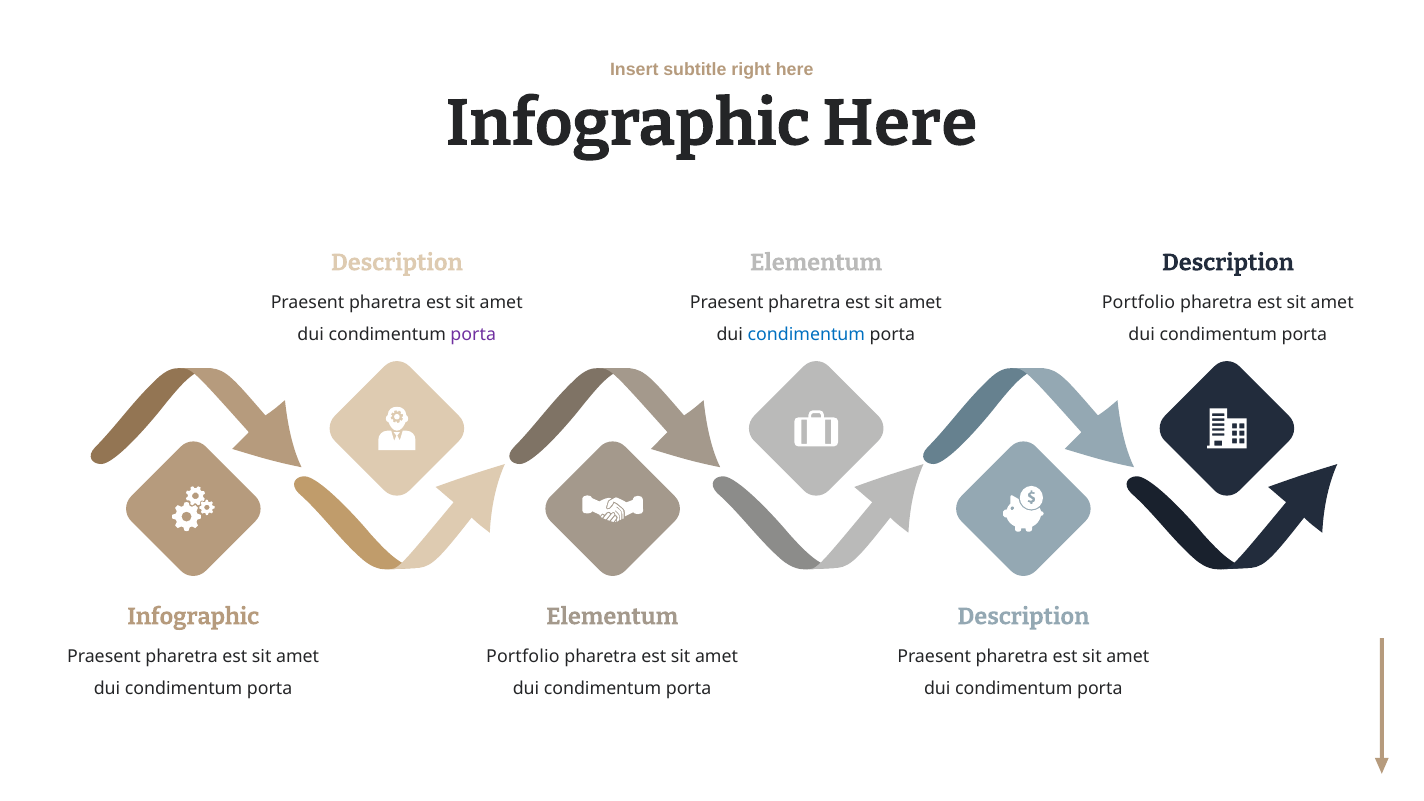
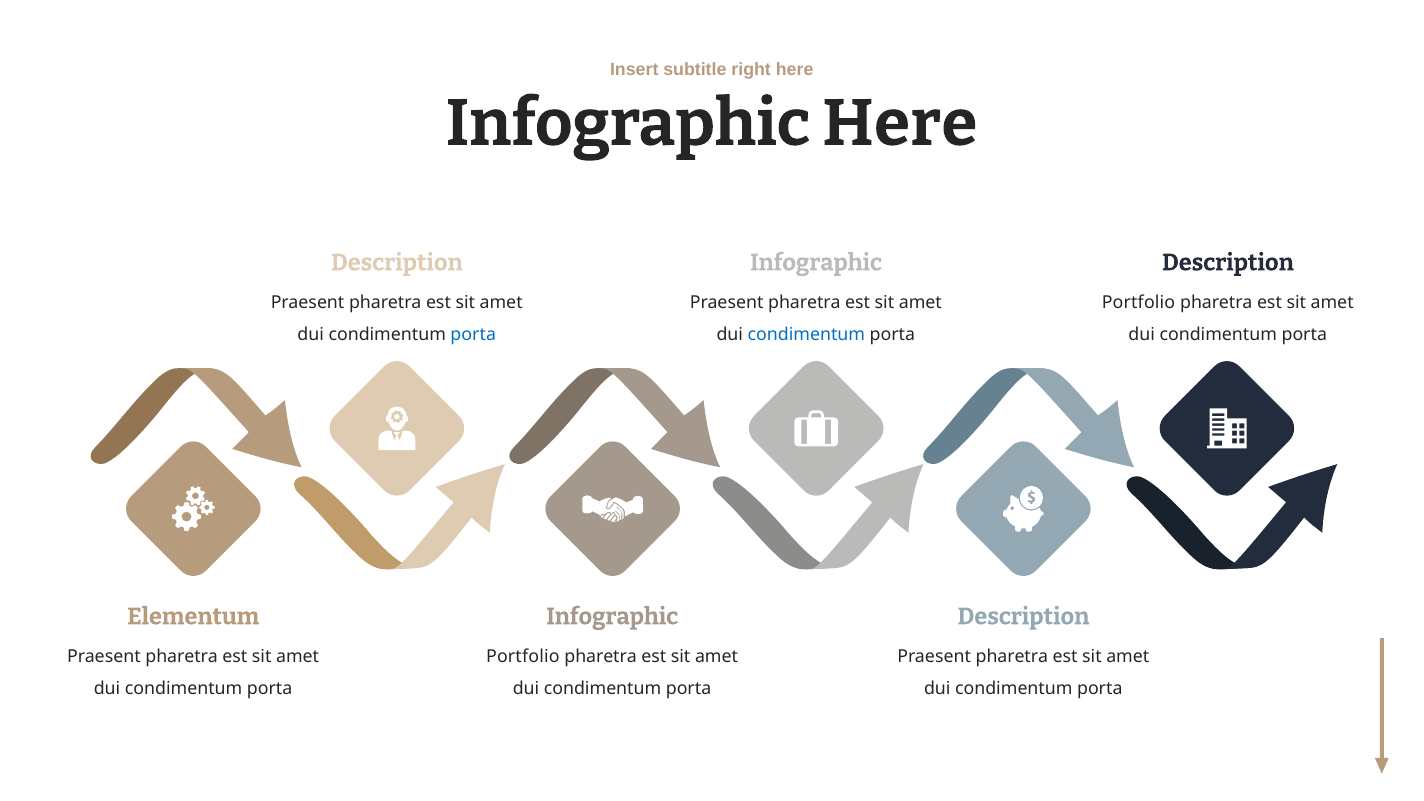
Elementum: Elementum -> Infographic (816, 263)
porta colour: purple -> blue (473, 335)
Infographic: Infographic -> Elementum (193, 616)
Elementum: Elementum -> Infographic (612, 616)
